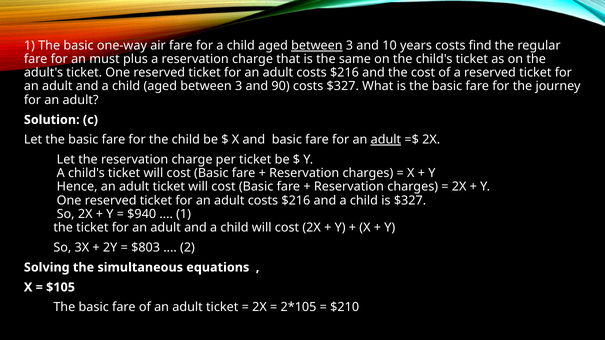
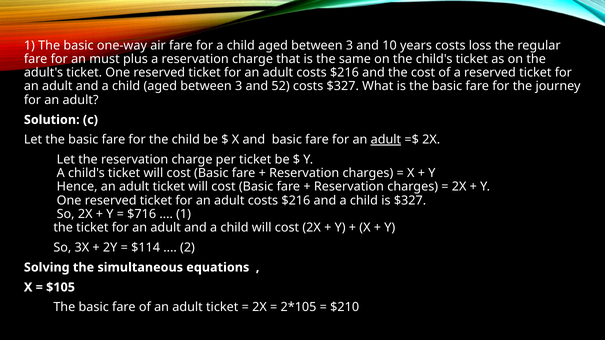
between underline: present -> none (317, 46)
find: find -> loss (480, 46)
90: 90 -> 52 (281, 86)
$940: $940 -> $716 (142, 214)
$803: $803 -> $114 (146, 248)
